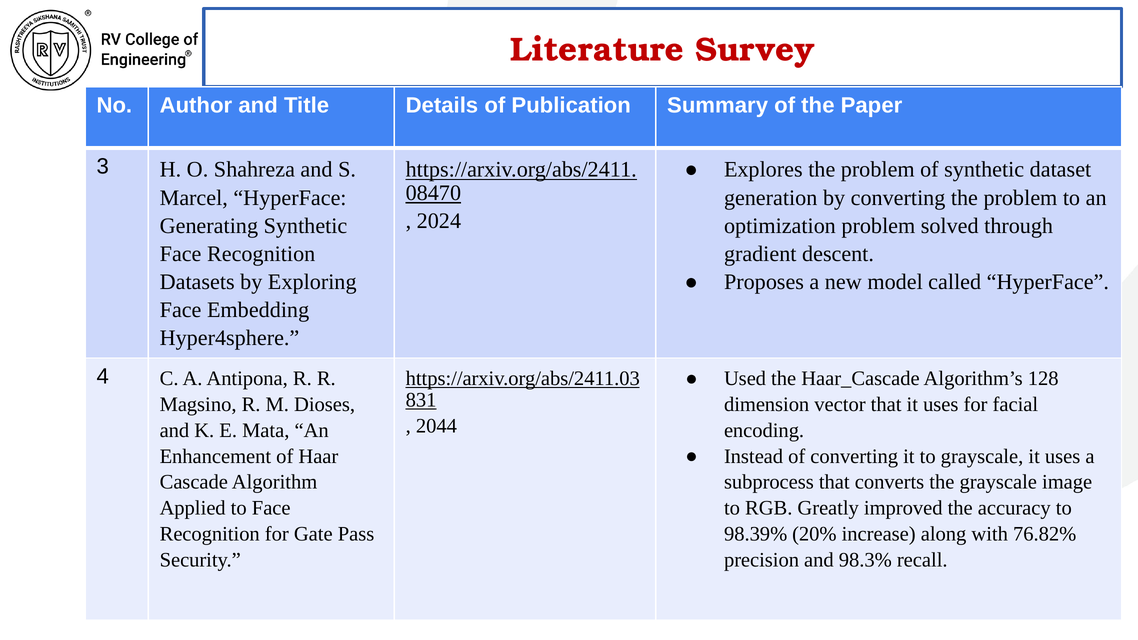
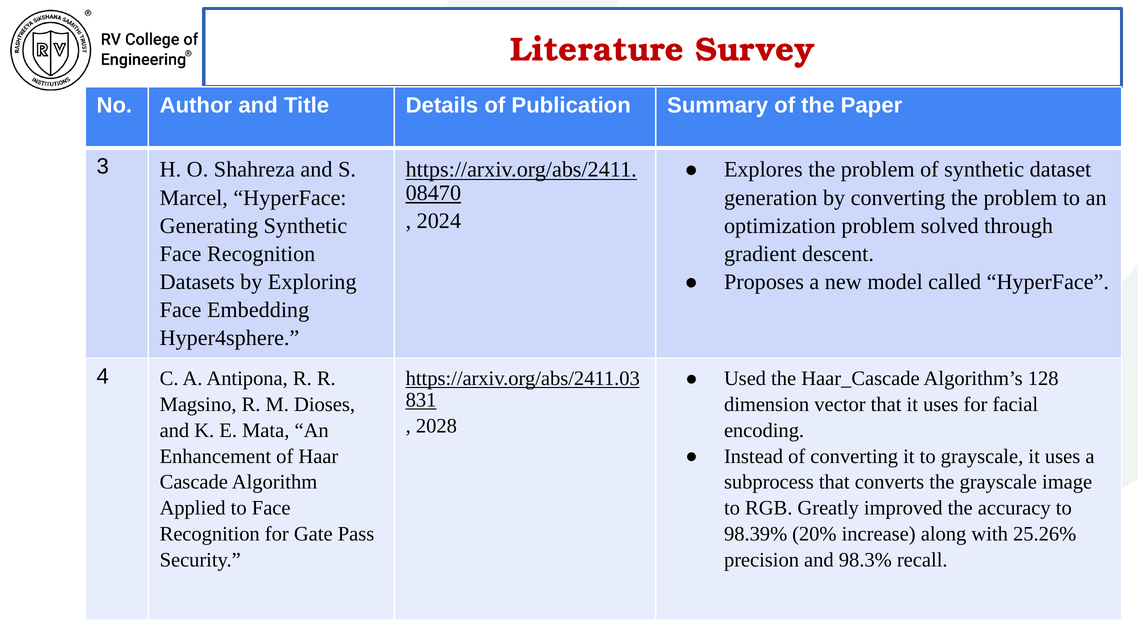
2044: 2044 -> 2028 (436, 426)
76.82%: 76.82% -> 25.26% (1045, 534)
